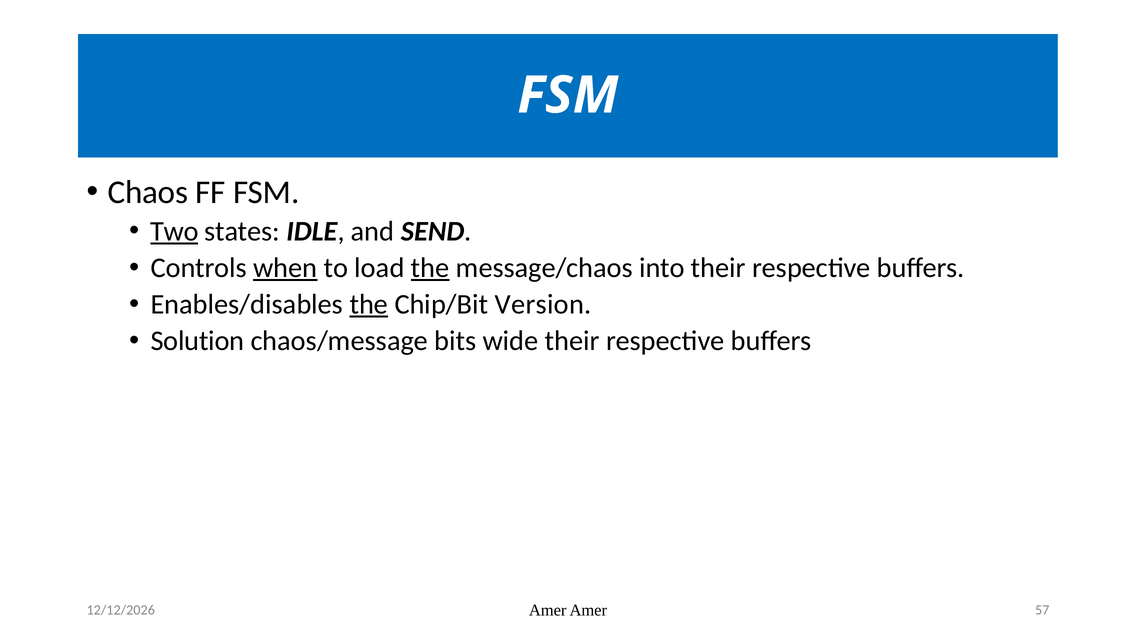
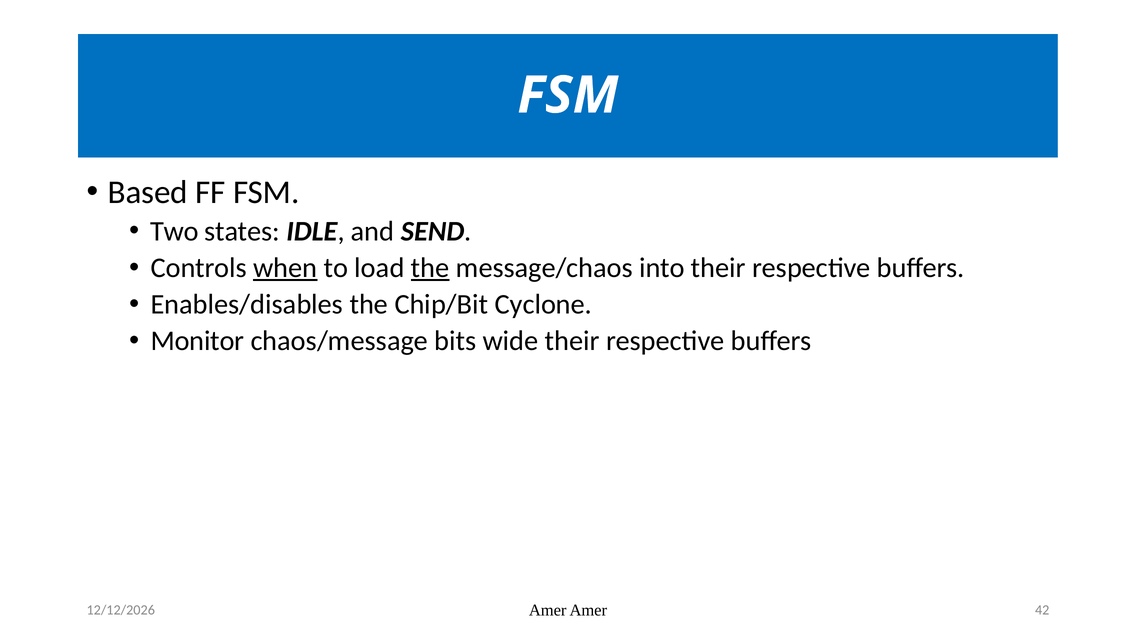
Chaos: Chaos -> Based (148, 192)
Two underline: present -> none (174, 231)
the underline: present -> none (369, 304)
Version: Version -> Cyclone (543, 304)
Solution: Solution -> Monitor (197, 341)
57: 57 -> 42 (1042, 610)
